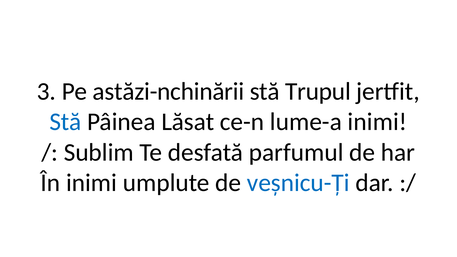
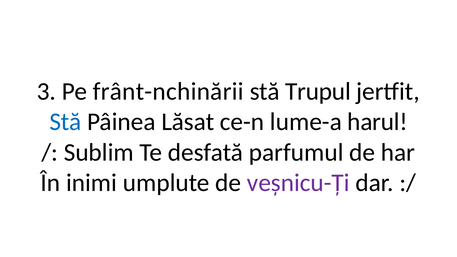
astăzi-nchinării: astăzi-nchinării -> frânt-nchinării (168, 91)
lume-a inimi: inimi -> harul (378, 122)
veșnicu-Ți colour: blue -> purple (298, 183)
